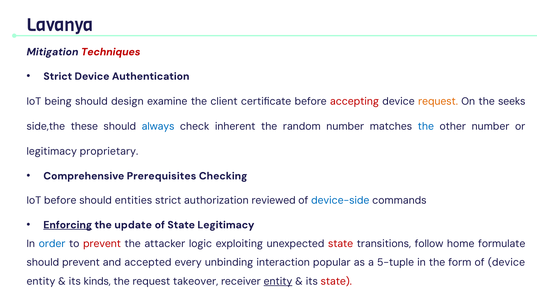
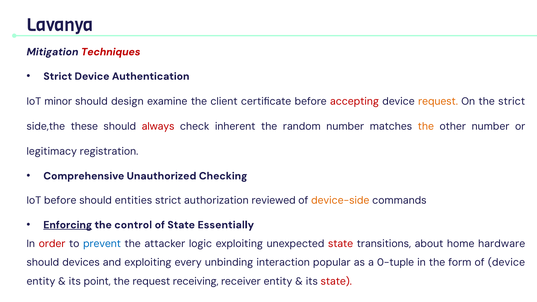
being: being -> minor (58, 101)
the seeks: seeks -> strict (512, 101)
always colour: blue -> red (158, 126)
the colour: blue -> orange (426, 126)
proprietary: proprietary -> registration (109, 152)
Prerequisites: Prerequisites -> Unauthorized (162, 176)
device-side colour: blue -> orange (340, 200)
update: update -> control (133, 225)
State Legitimacy: Legitimacy -> Essentially (226, 225)
order colour: blue -> red (52, 244)
prevent colour: red -> blue (102, 244)
follow: follow -> about (429, 244)
formulate: formulate -> hardware (502, 244)
should prevent: prevent -> devices (81, 263)
and accepted: accepted -> exploiting (148, 263)
5-tuple: 5-tuple -> 0-tuple (396, 263)
kinds: kinds -> point (97, 281)
takeover: takeover -> receiving (196, 281)
entity underline: present -> none (278, 281)
